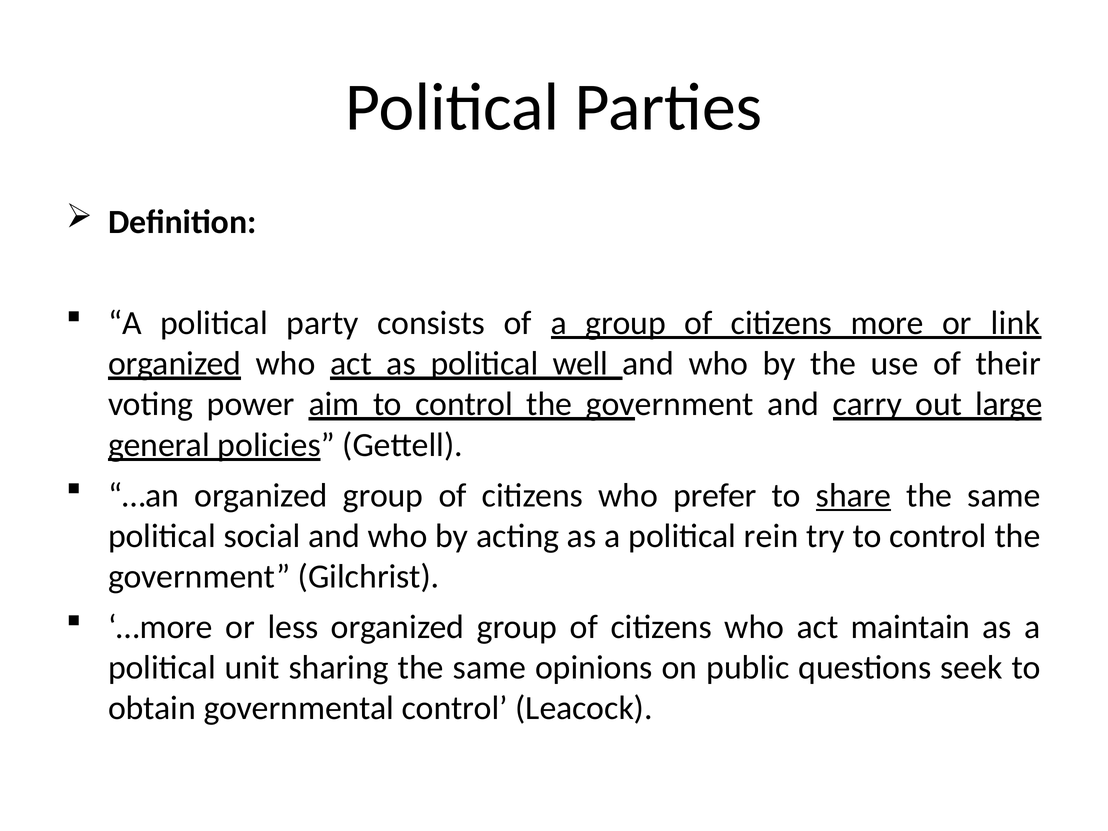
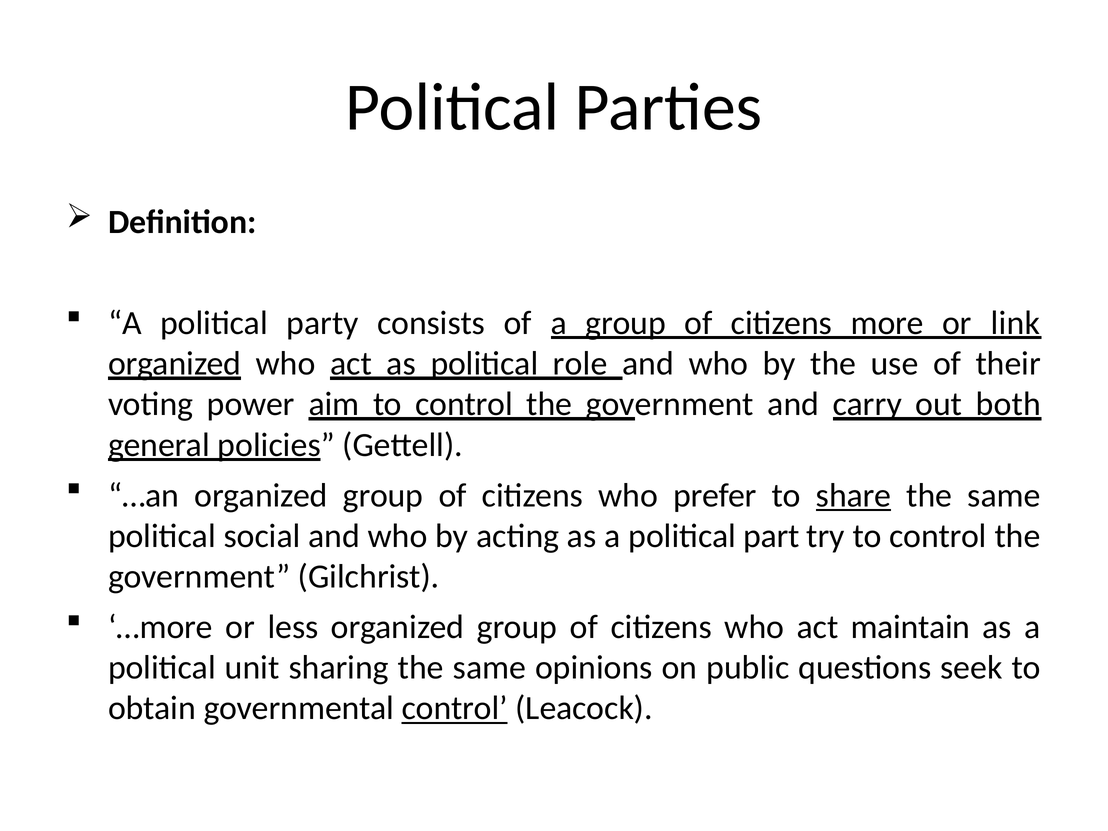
well: well -> role (580, 364)
large: large -> both (1009, 404)
rein: rein -> part (771, 536)
control underline: none -> present (455, 708)
